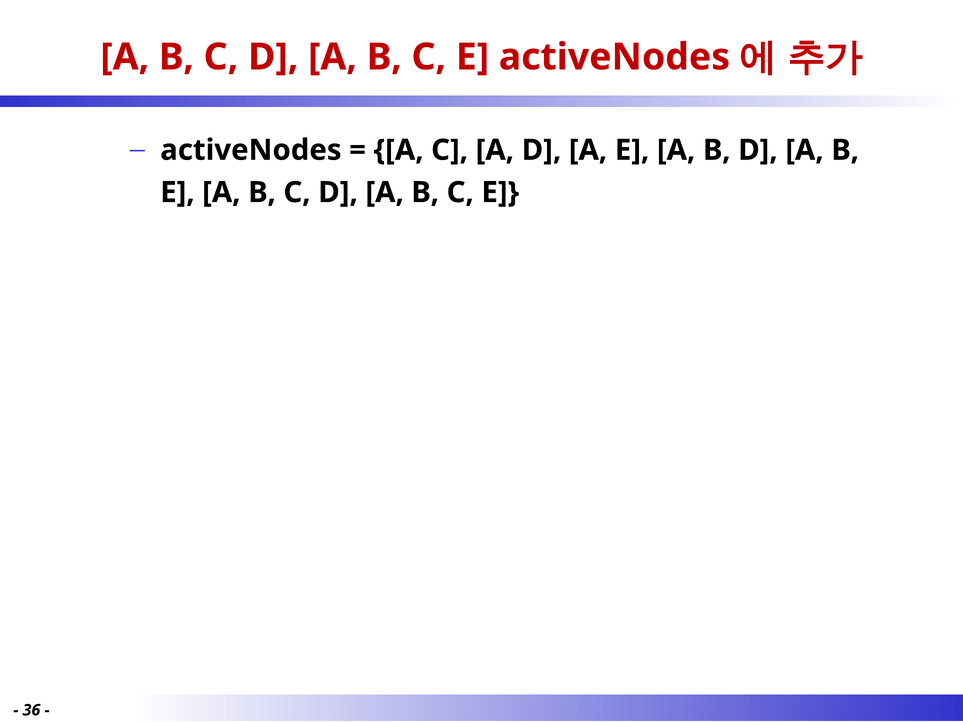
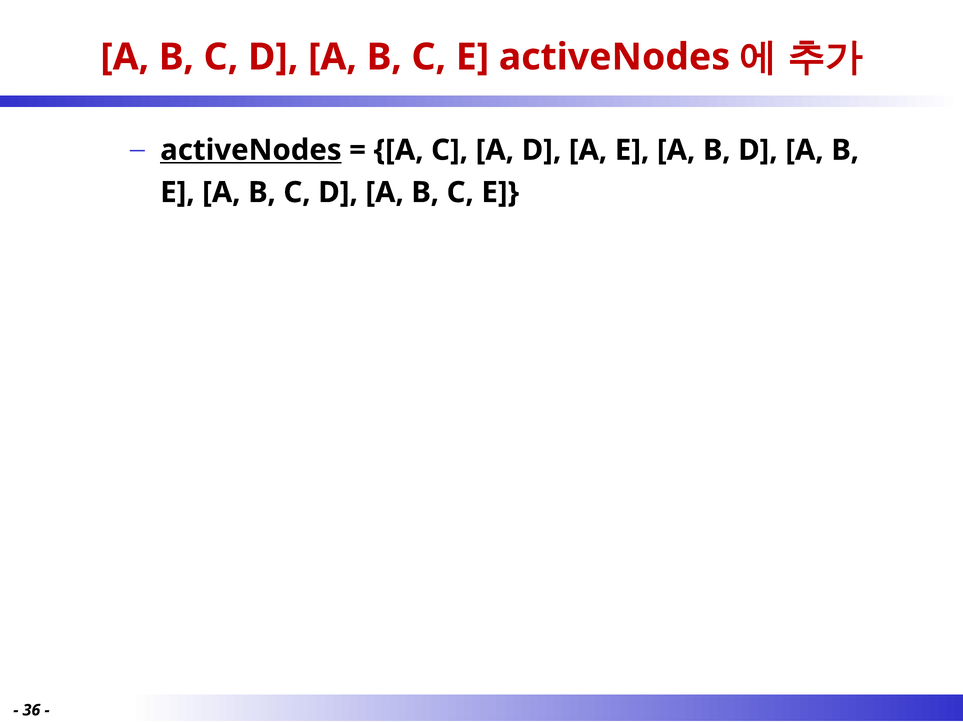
activeNodes underline: none -> present (251, 150)
